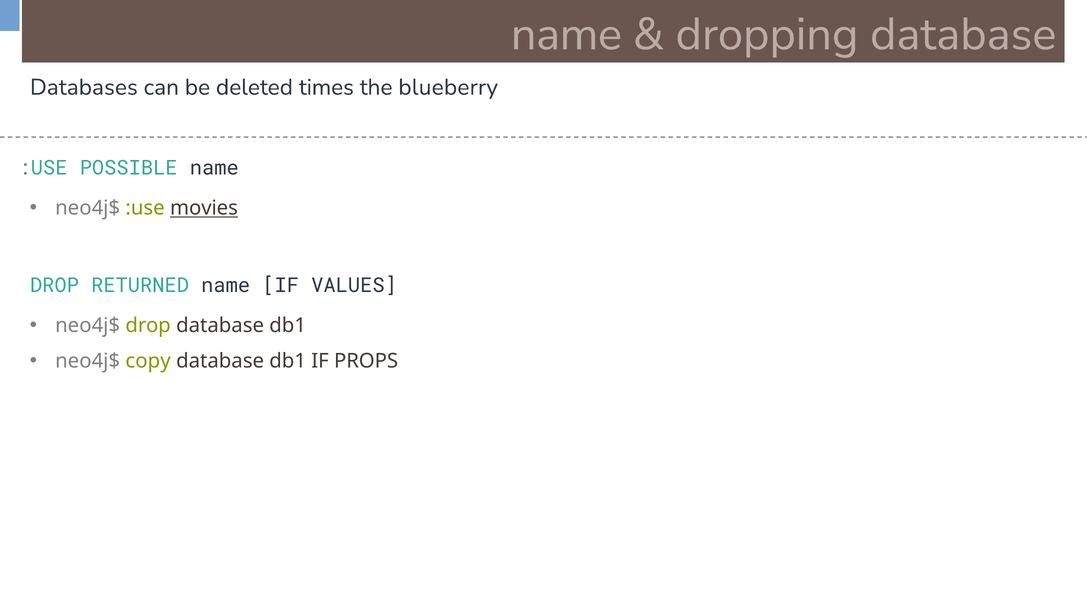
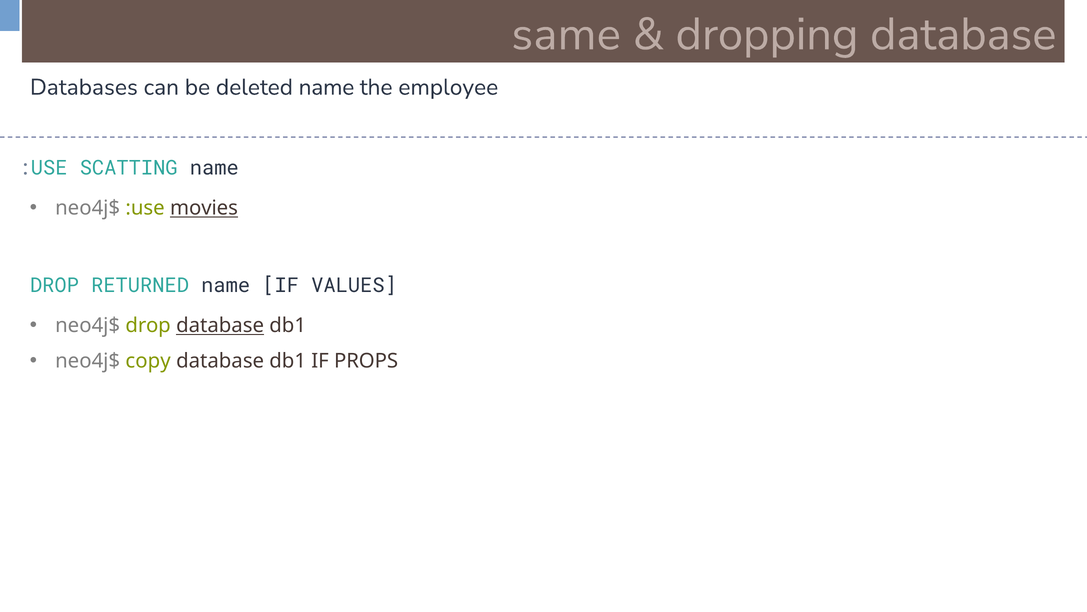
name: name -> same (566, 34)
deleted times: times -> name (326, 87)
blueberry: blueberry -> employee (448, 87)
POSSIBLE: POSSIBLE -> SCATTING (129, 168)
database underline: none -> present (220, 325)
